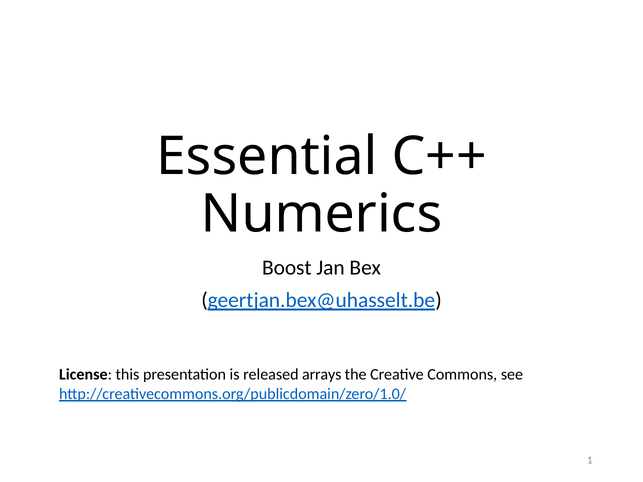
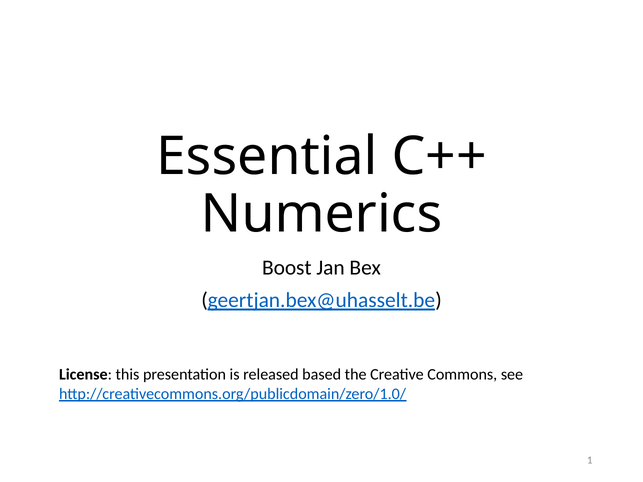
arrays: arrays -> based (322, 375)
